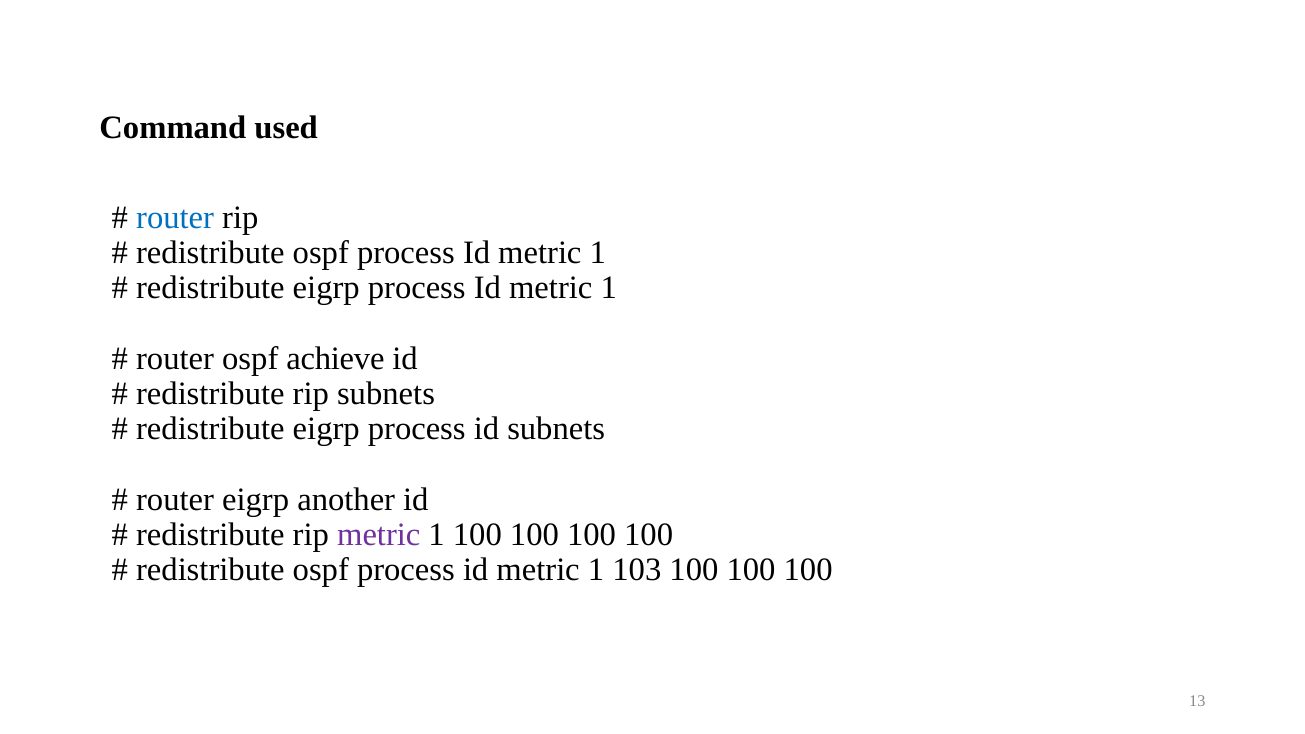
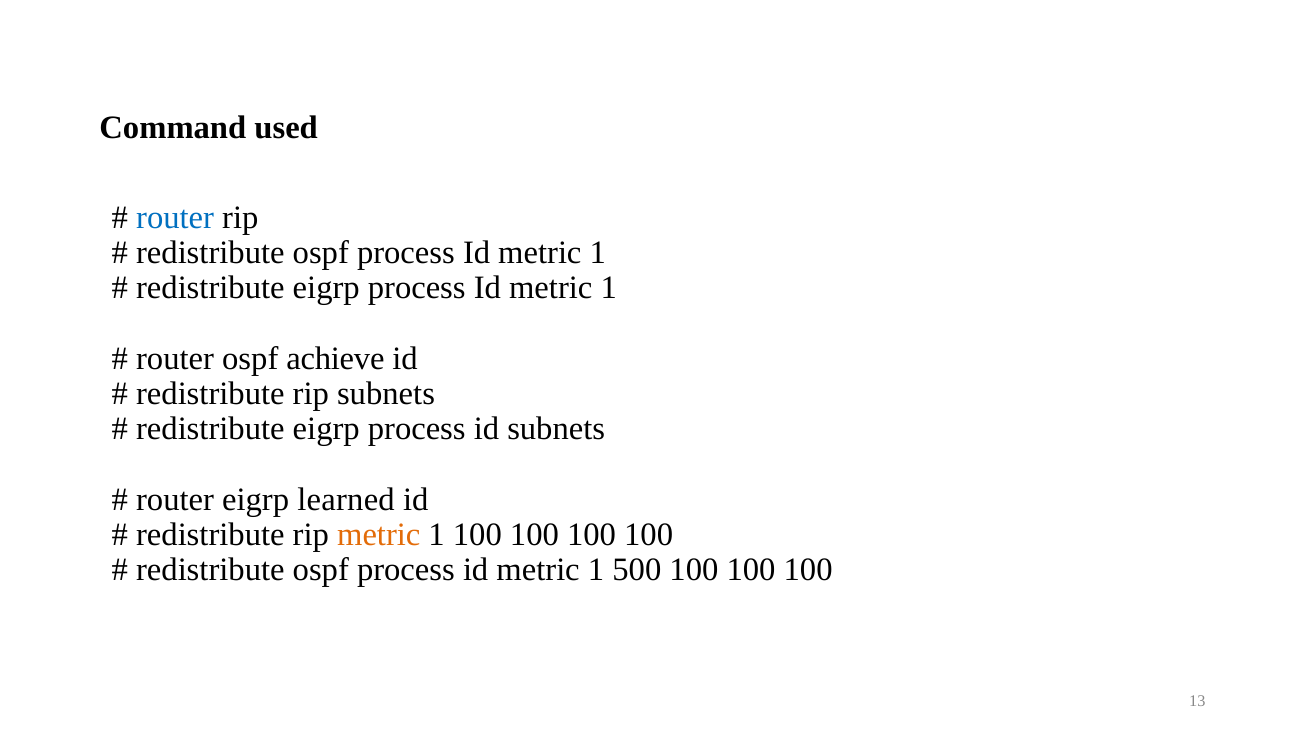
another: another -> learned (346, 499)
metric colour: purple -> orange (379, 535)
103: 103 -> 500 (637, 570)
